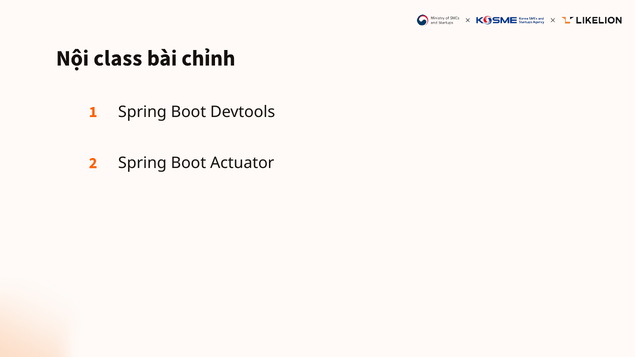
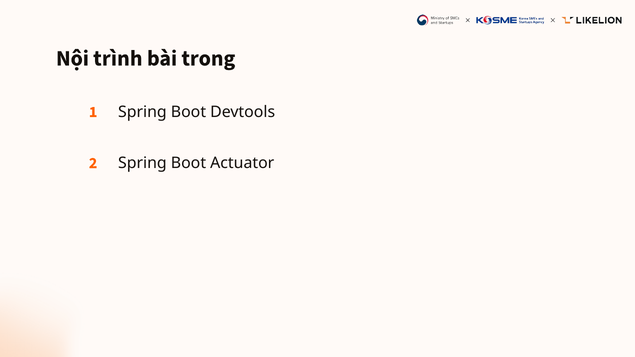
class: class -> trình (118, 58)
chỉnh: chỉnh -> trong (208, 58)
